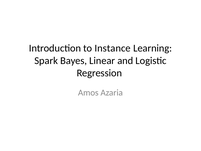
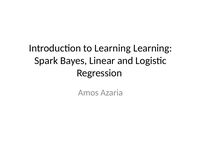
to Instance: Instance -> Learning (113, 48)
